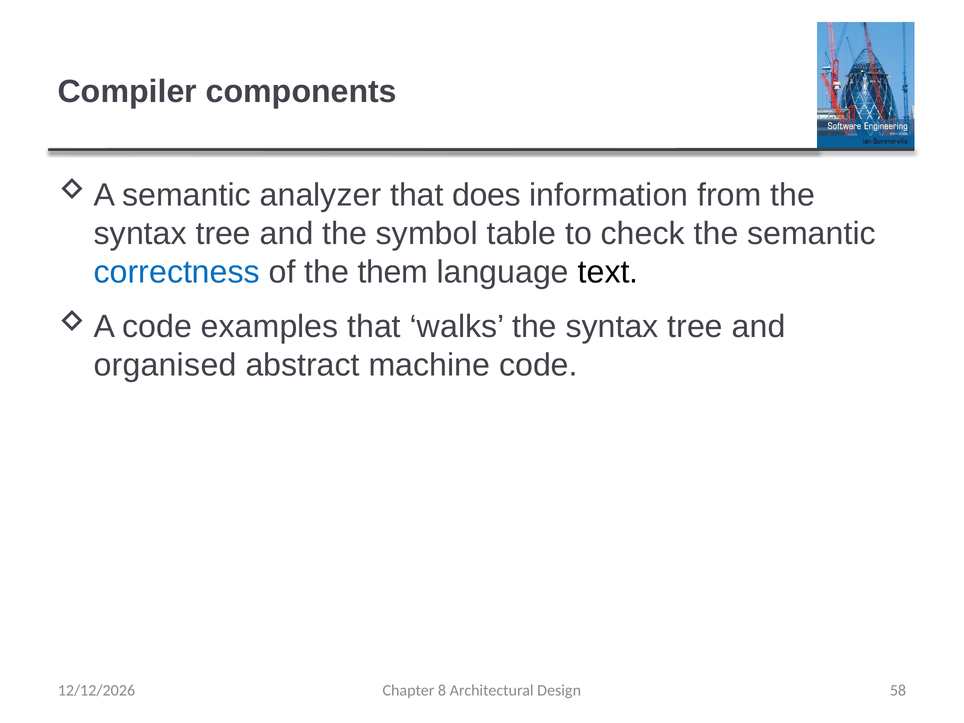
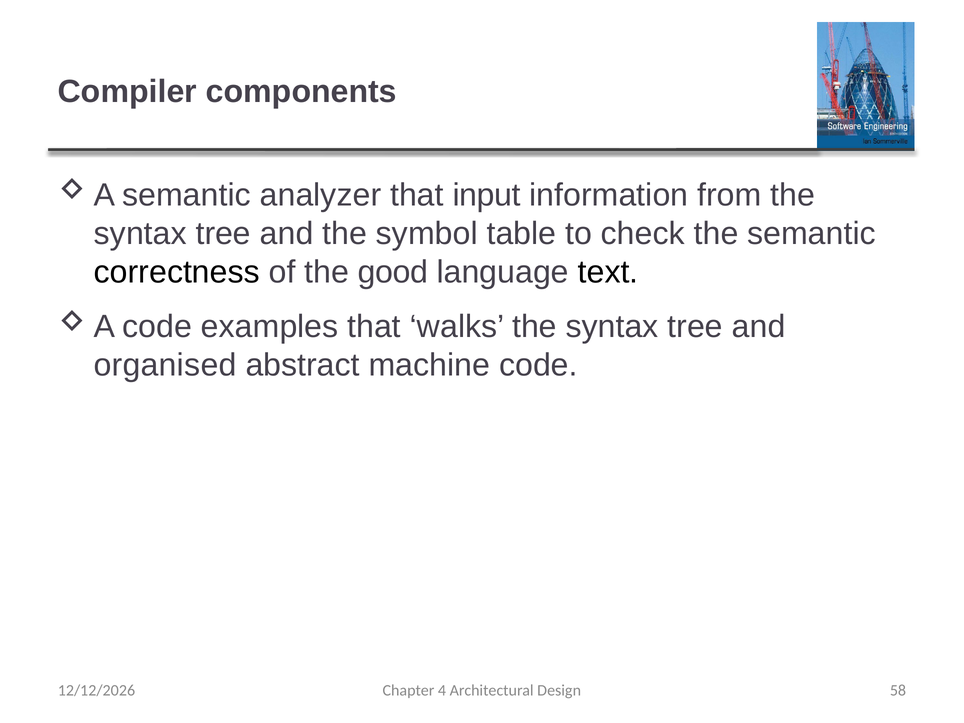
does: does -> input (487, 195)
correctness colour: blue -> black (177, 272)
them: them -> good (393, 272)
8: 8 -> 4 (442, 690)
